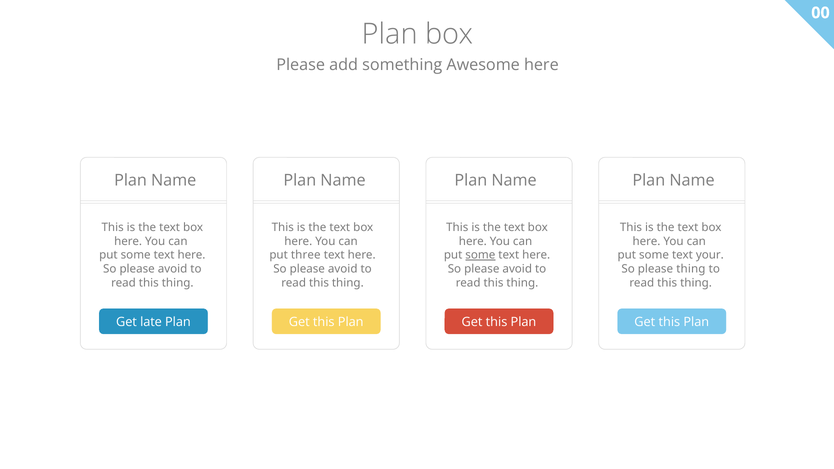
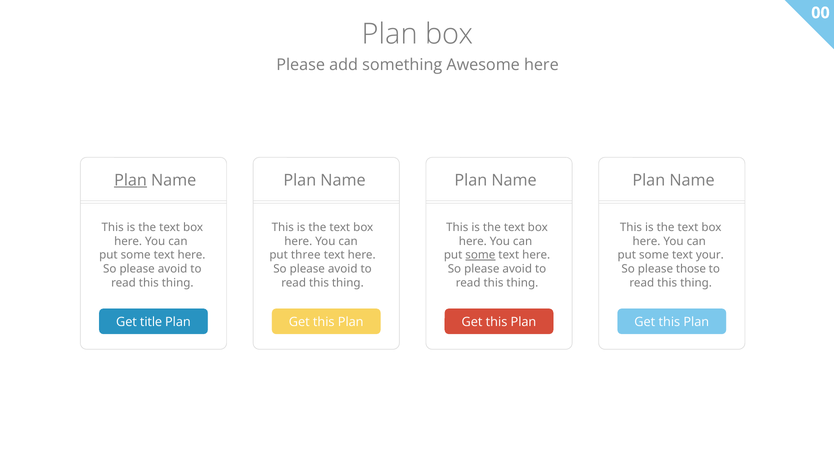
Plan underline: none -> present (131, 180)
please thing: thing -> those (691, 269)
late: late -> title (151, 322)
